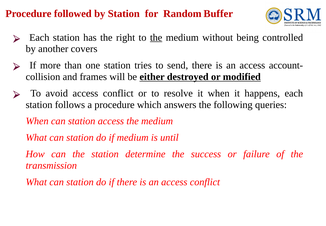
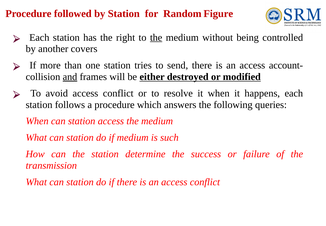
Buffer: Buffer -> Figure (218, 14)
and underline: none -> present (70, 77)
until: until -> such (169, 137)
